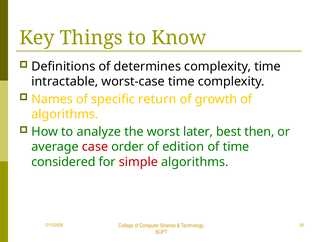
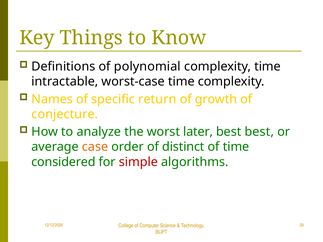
determines: determines -> polynomial (147, 67)
algorithms: algorithms -> conjecture (65, 114)
best then: then -> best (259, 132)
case colour: red -> orange (95, 147)
edition: edition -> distinct (183, 147)
